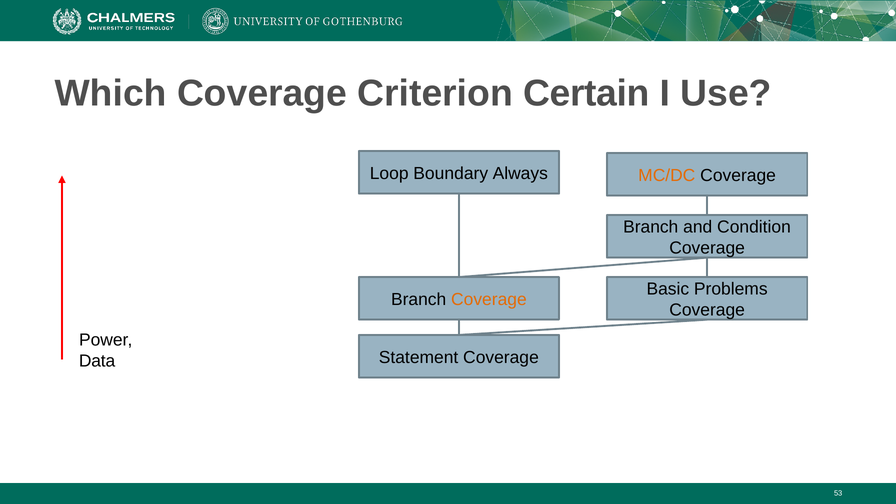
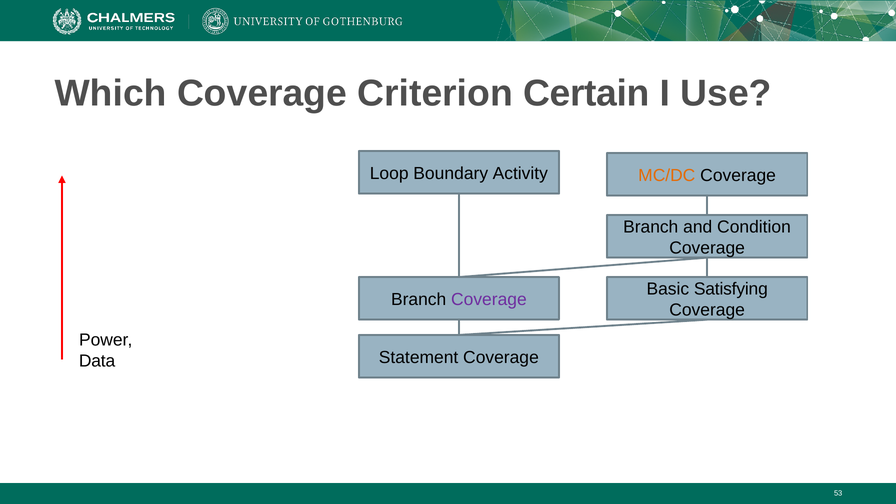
Always: Always -> Activity (520, 174)
Problems: Problems -> Satisfying (731, 289)
Coverage colour: orange -> purple (489, 299)
